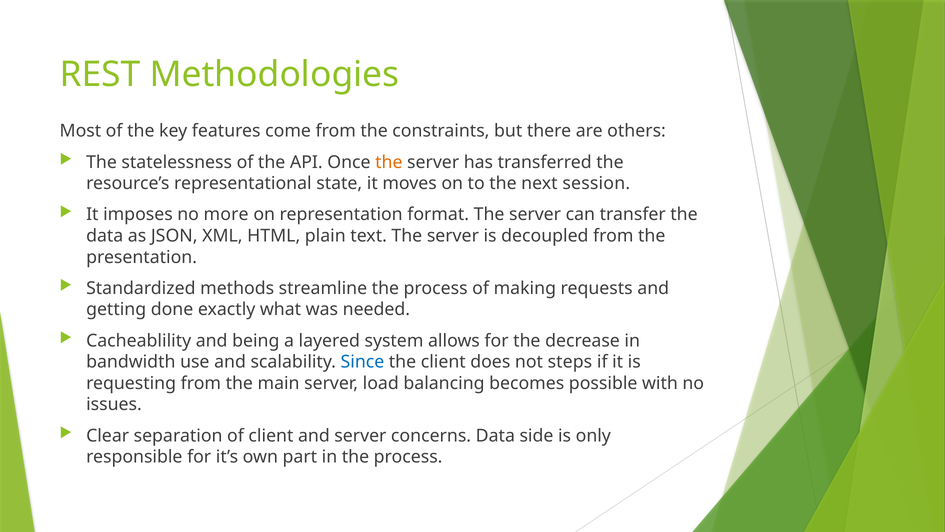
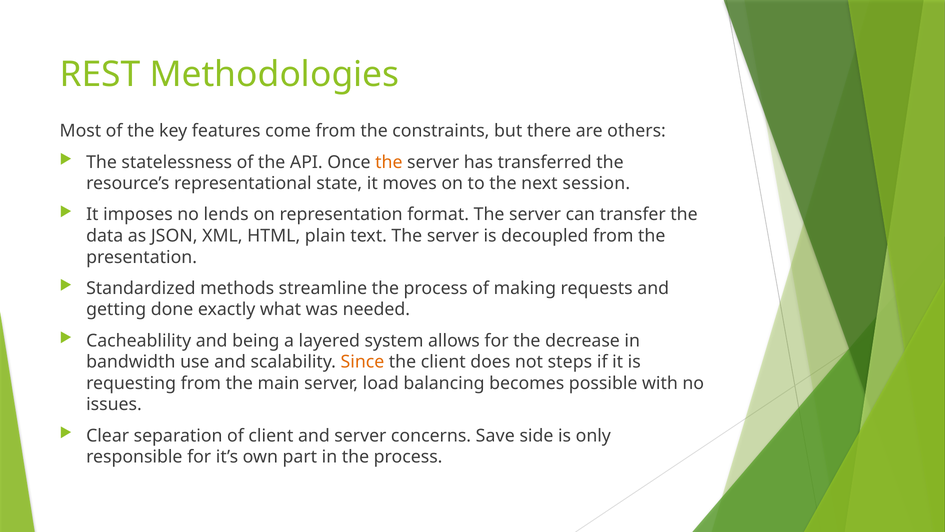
more: more -> lends (226, 214)
Since colour: blue -> orange (362, 362)
concerns Data: Data -> Save (495, 435)
